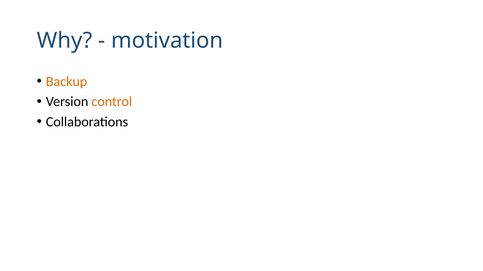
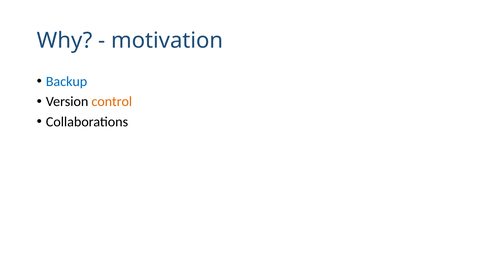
Backup colour: orange -> blue (67, 82)
